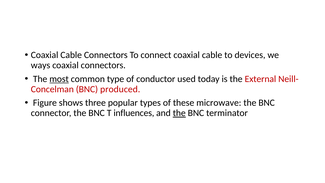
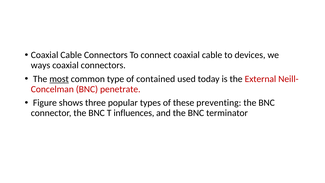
conductor: conductor -> contained (156, 79)
produced: produced -> penetrate (120, 89)
microwave: microwave -> preventing (219, 103)
the underline: present -> none (179, 113)
